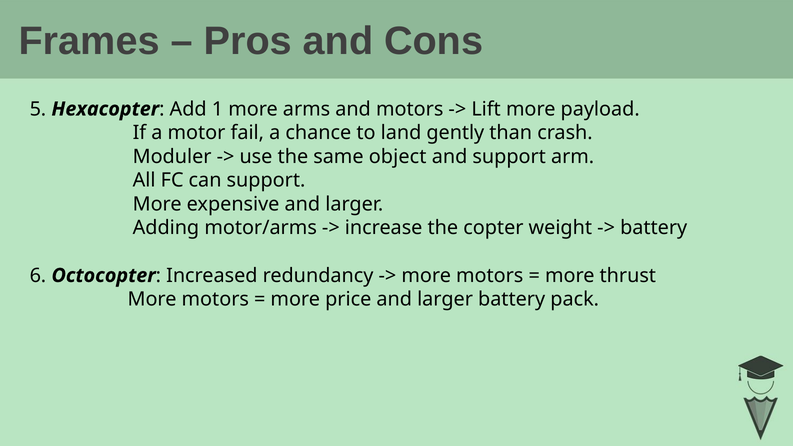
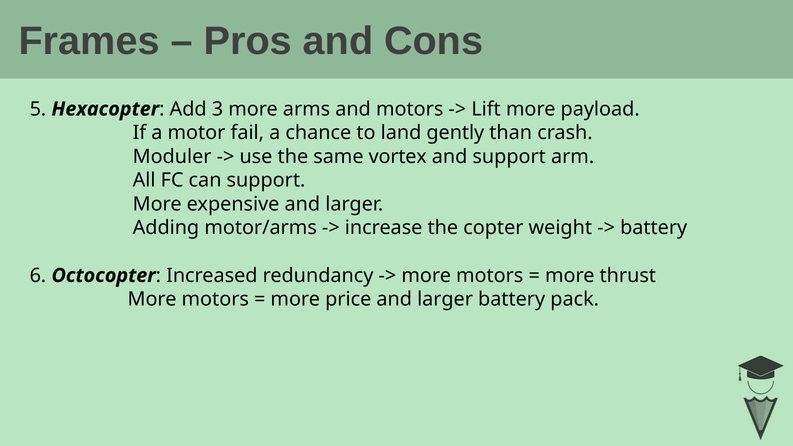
1: 1 -> 3 (217, 109)
object: object -> vortex (398, 157)
